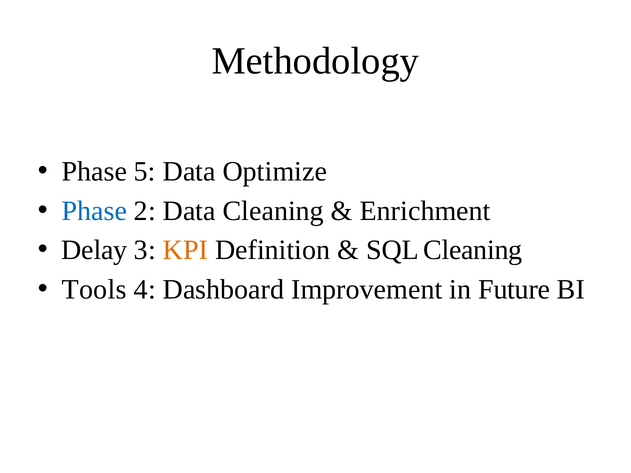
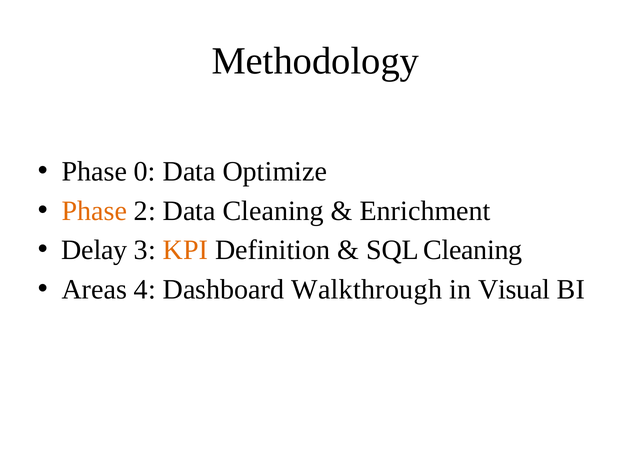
5: 5 -> 0 (145, 172)
Phase colour: blue -> orange (94, 211)
Tools: Tools -> Areas (94, 289)
Improvement: Improvement -> Walkthrough (367, 289)
Future: Future -> Visual (514, 289)
